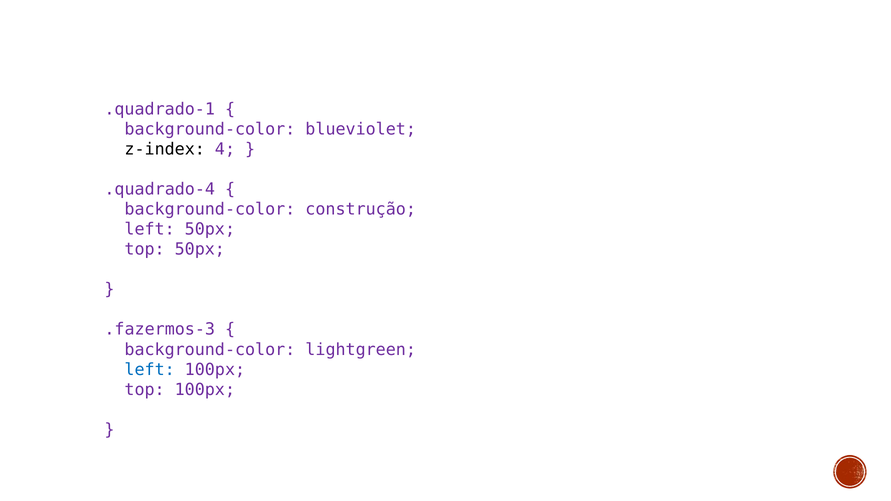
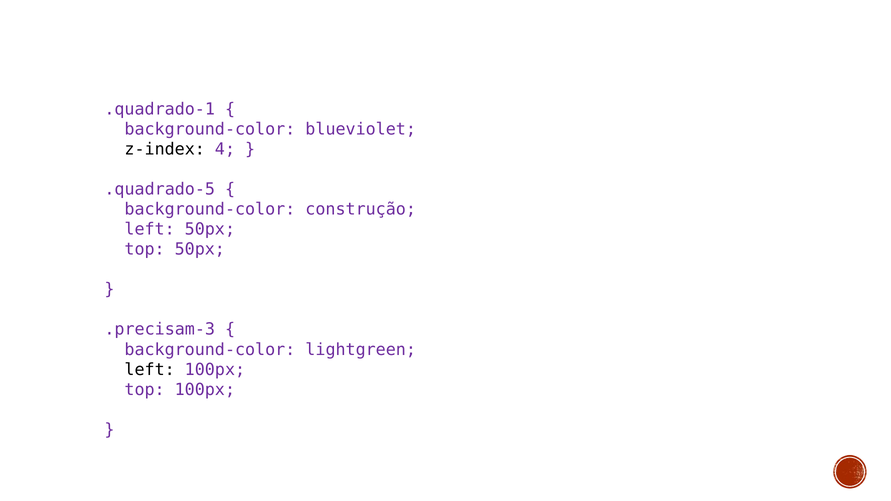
.quadrado-4: .quadrado-4 -> .quadrado-5 (160, 189)
.fazermos-3: .fazermos-3 -> .precisam-3 (160, 330)
left colour: blue -> black (150, 370)
